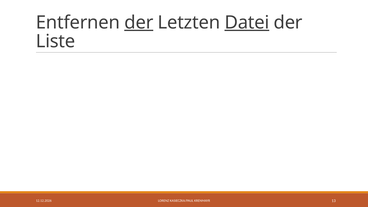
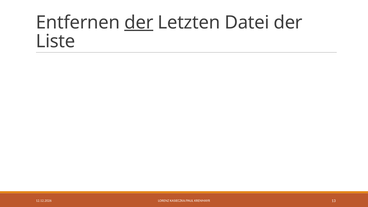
Datei underline: present -> none (247, 22)
